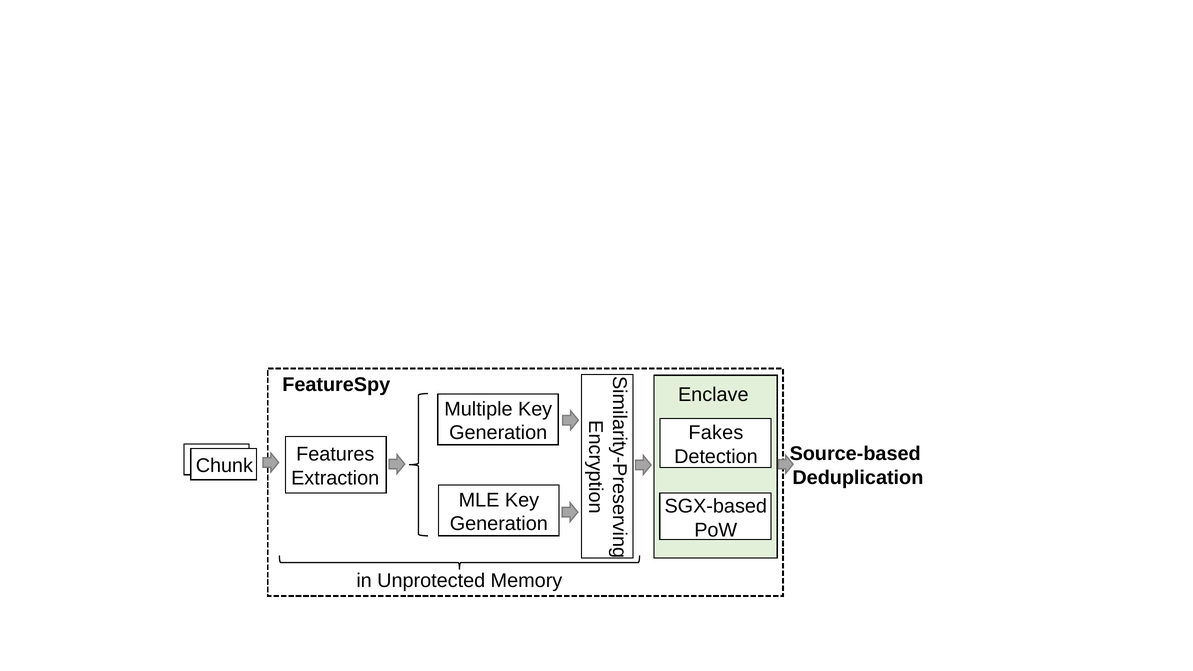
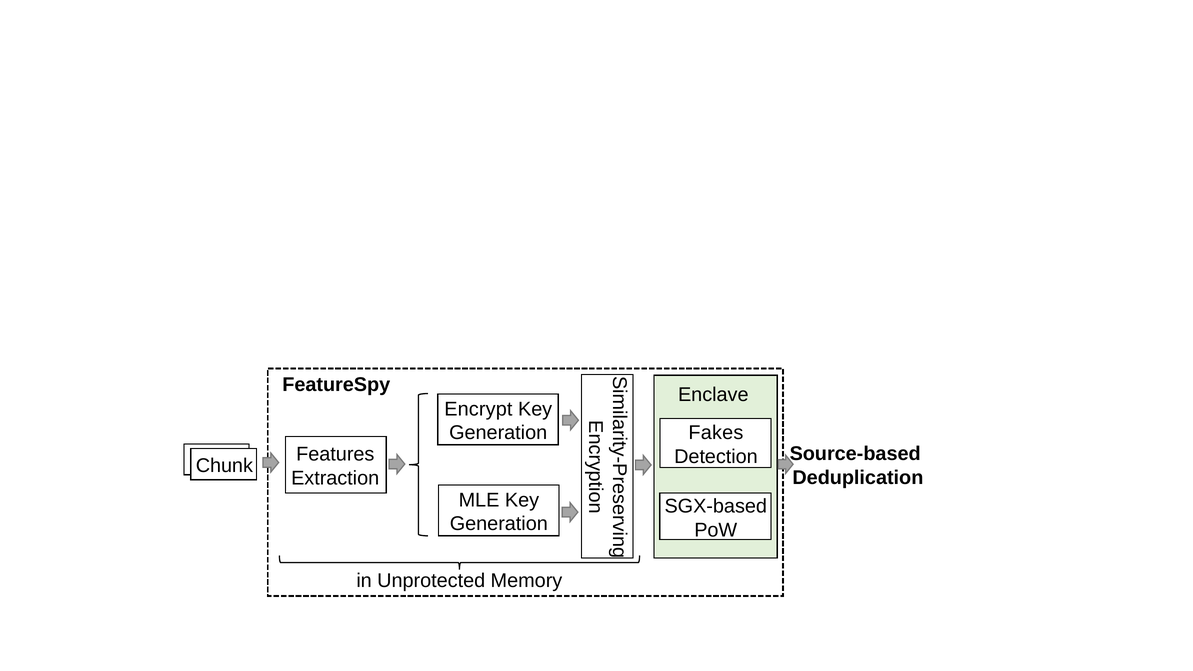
Multiple: Multiple -> Encrypt (478, 409)
